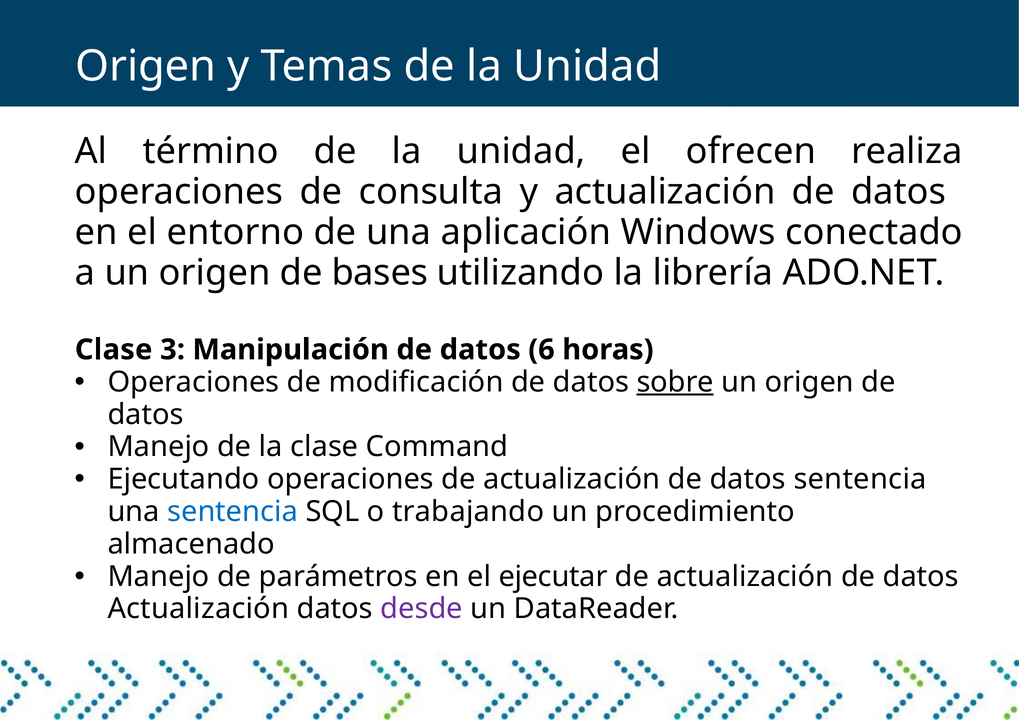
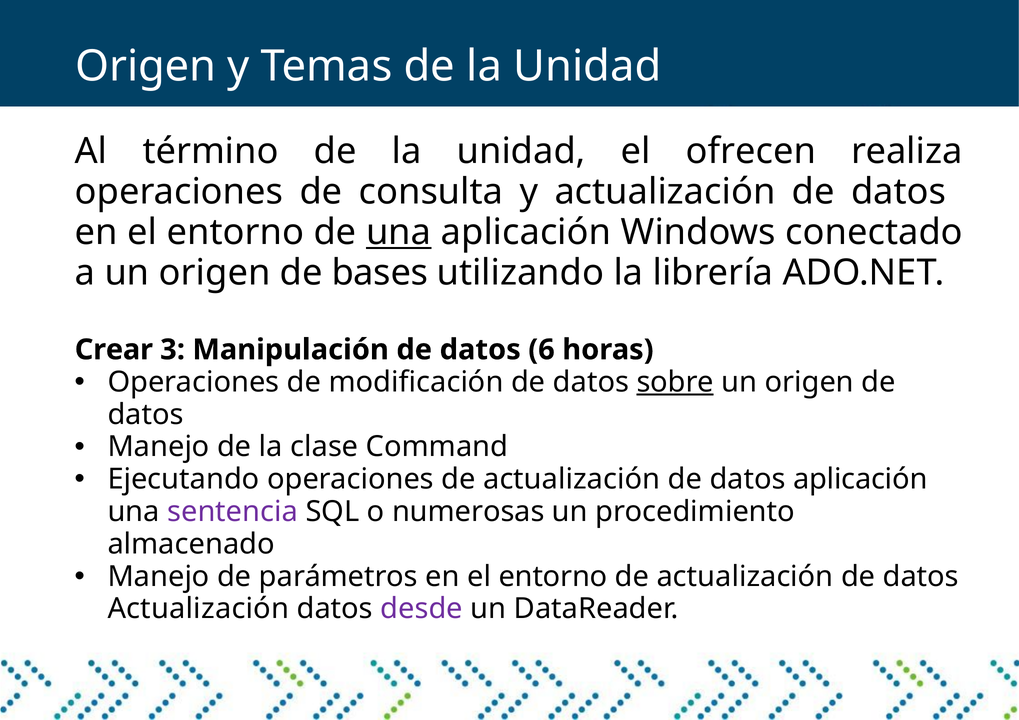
una underline: none -> present (399, 232)
Clase: Clase -> Crear (114, 350)
datos sentencia: sentencia -> aplicación (860, 480)
sentencia colour: blue -> purple (233, 512)
trabajando: trabajando -> numerosas (468, 512)
parámetros en el ejecutar: ejecutar -> entorno (553, 577)
